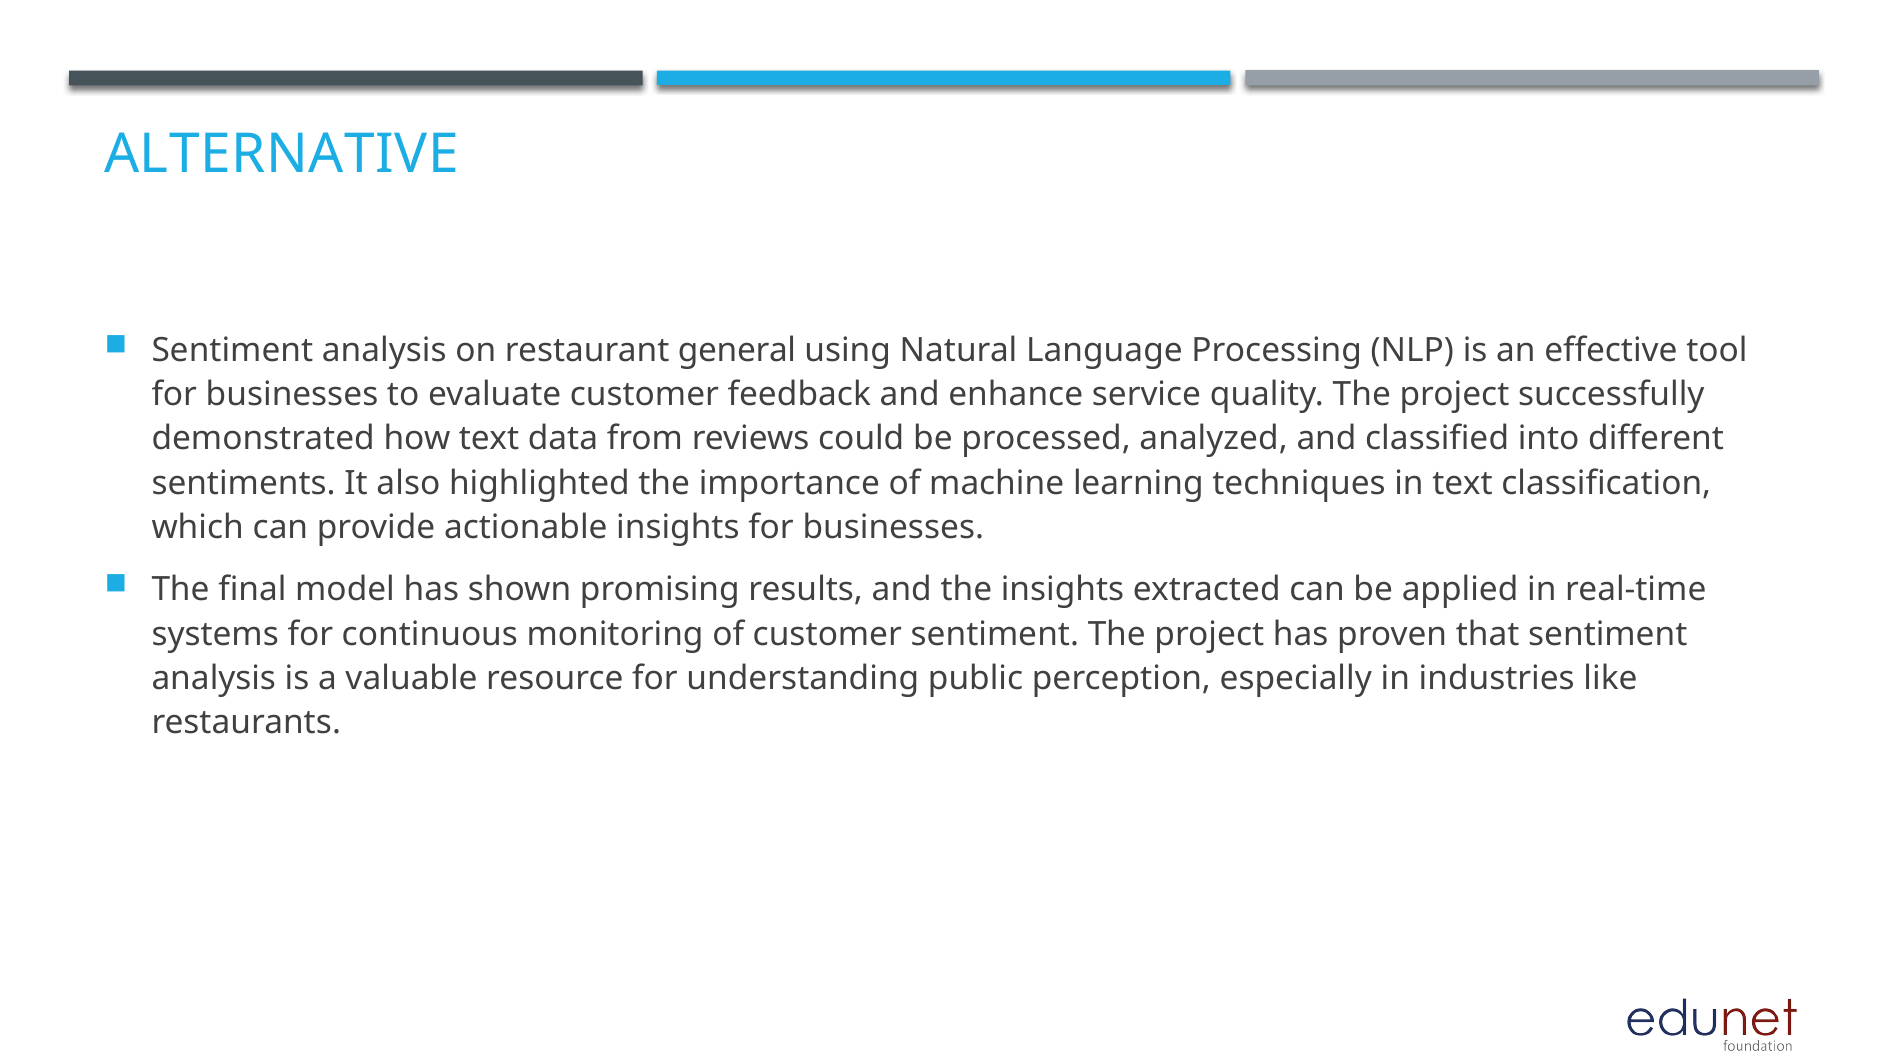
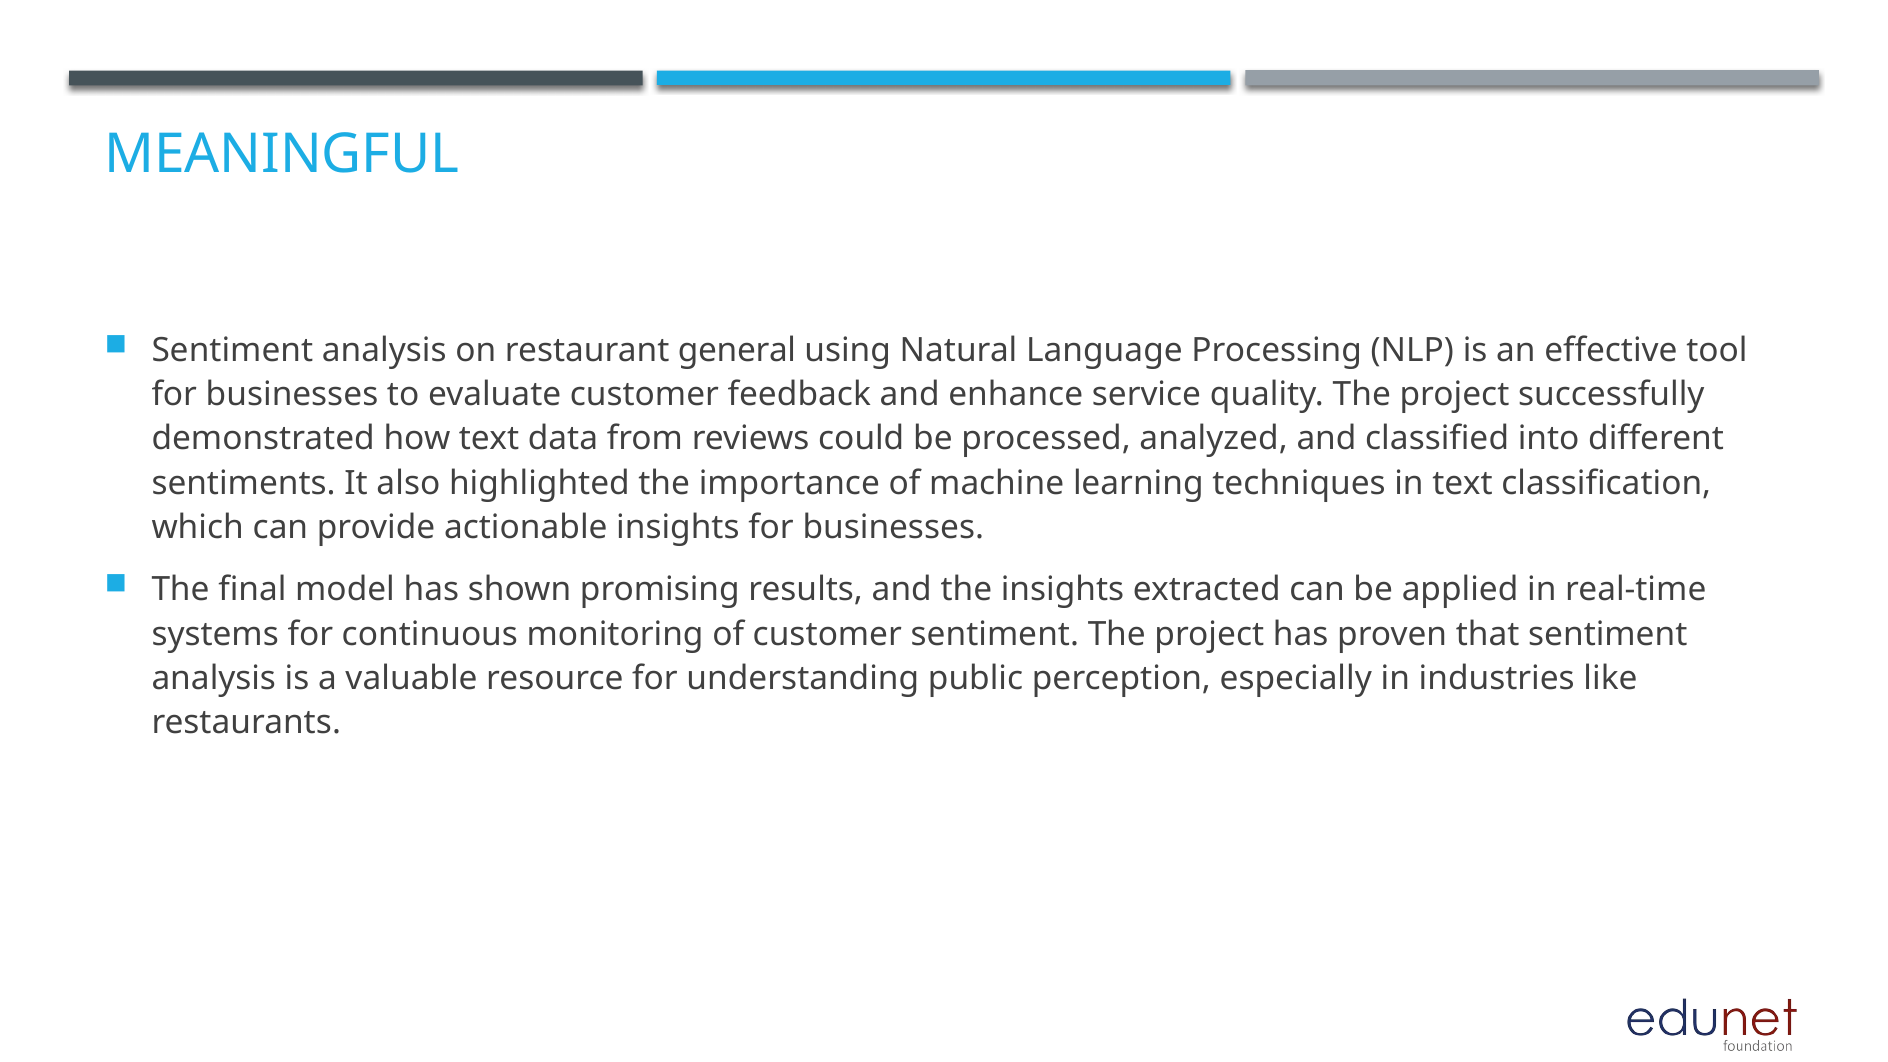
ALTERNATIVE: ALTERNATIVE -> MEANINGFUL (282, 154)
